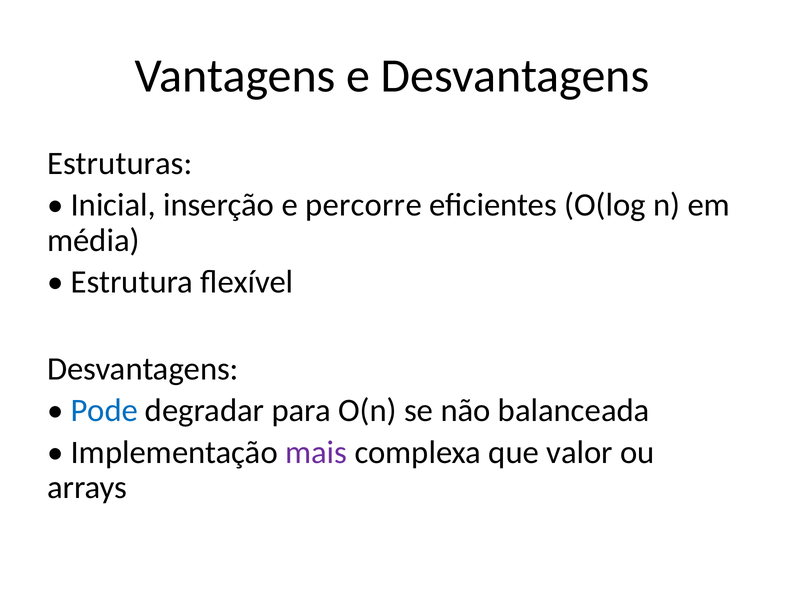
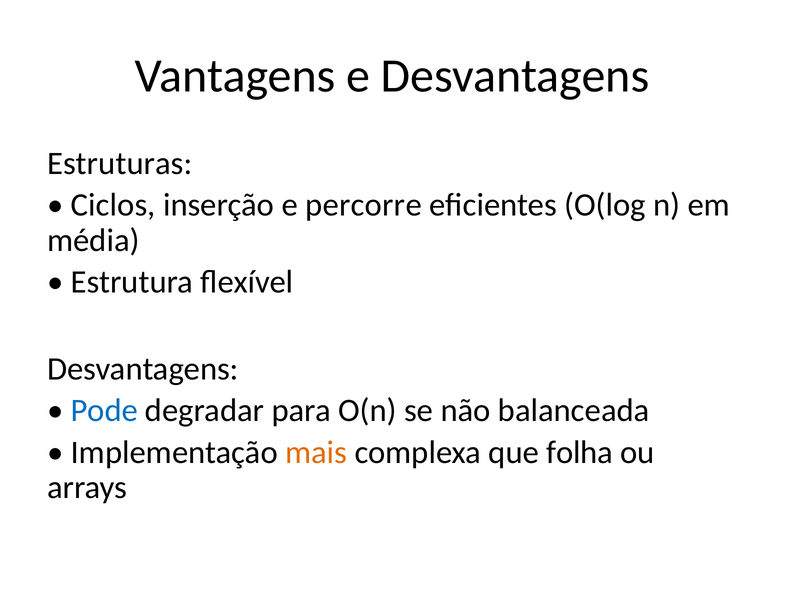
Inicial: Inicial -> Ciclos (113, 205)
mais colour: purple -> orange (316, 452)
valor: valor -> folha (580, 452)
